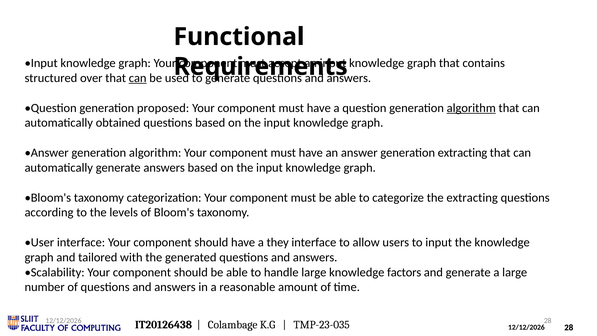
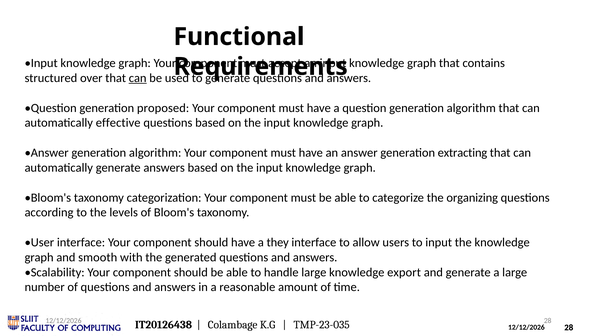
algorithm underline: present -> none (471, 108)
obtained: obtained -> effective (118, 123)
the extracting: extracting -> organizing (472, 197)
tailored: tailored -> smooth (98, 257)
factors: factors -> export (404, 272)
